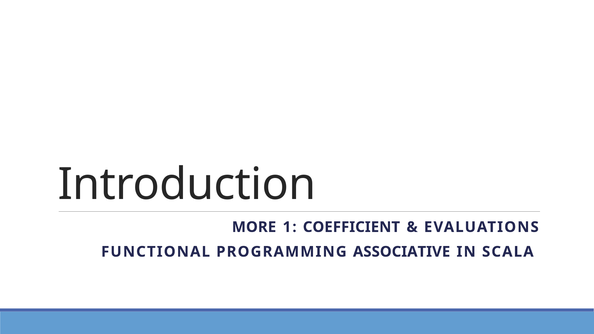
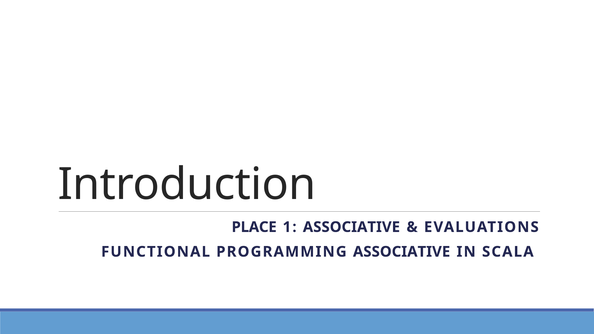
MORE: MORE -> PLACE (254, 227)
1 COEFFICIENT: COEFFICIENT -> ASSOCIATIVE (351, 227)
